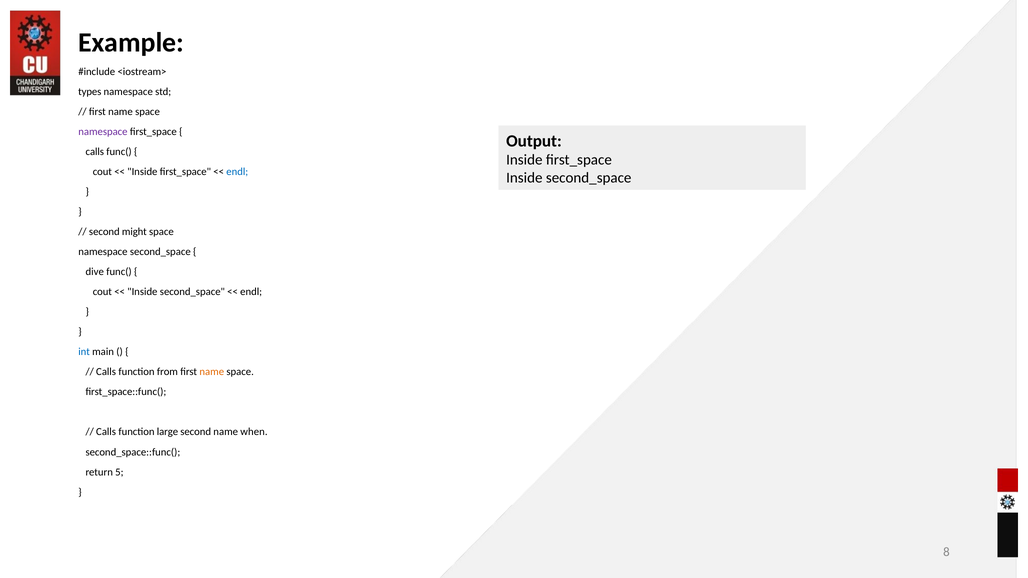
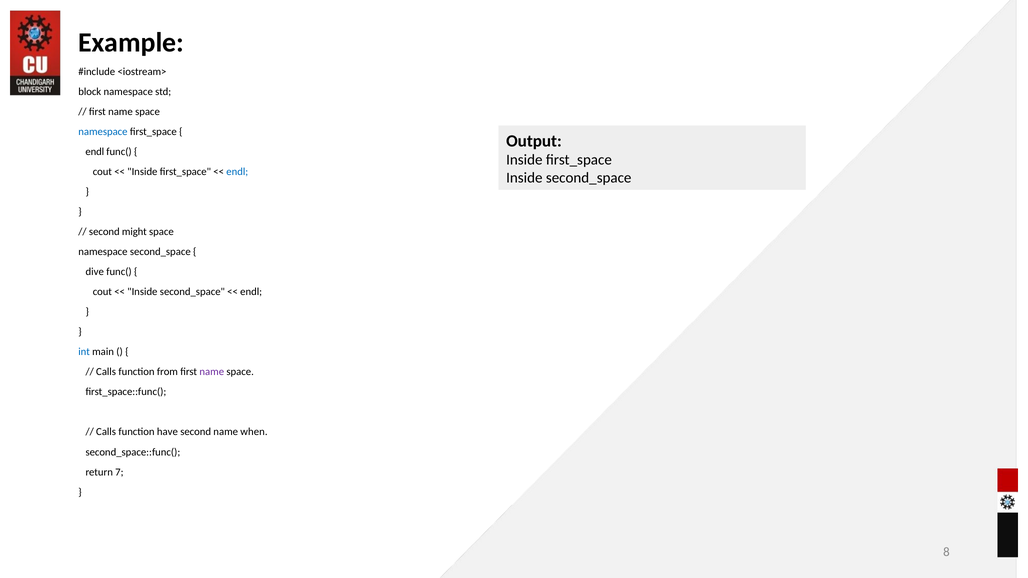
types: types -> block (90, 92)
namespace colour: purple -> blue (103, 132)
calls: calls -> endl (95, 152)
name colour: orange -> purple (212, 372)
large: large -> have (167, 432)
5: 5 -> 7 (119, 472)
